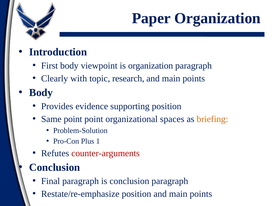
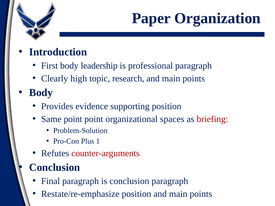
viewpoint: viewpoint -> leadership (99, 66)
is organization: organization -> professional (151, 66)
with: with -> high (79, 79)
briefing colour: orange -> red (212, 119)
